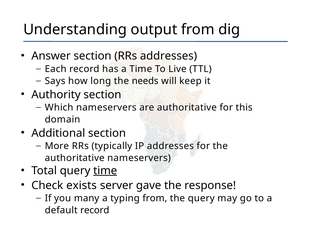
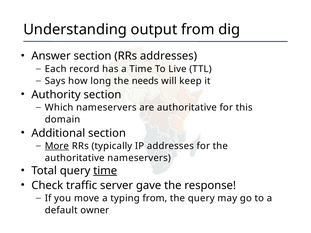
More underline: none -> present (57, 146)
exists: exists -> traffic (82, 186)
many: many -> move (87, 198)
default record: record -> owner (95, 210)
